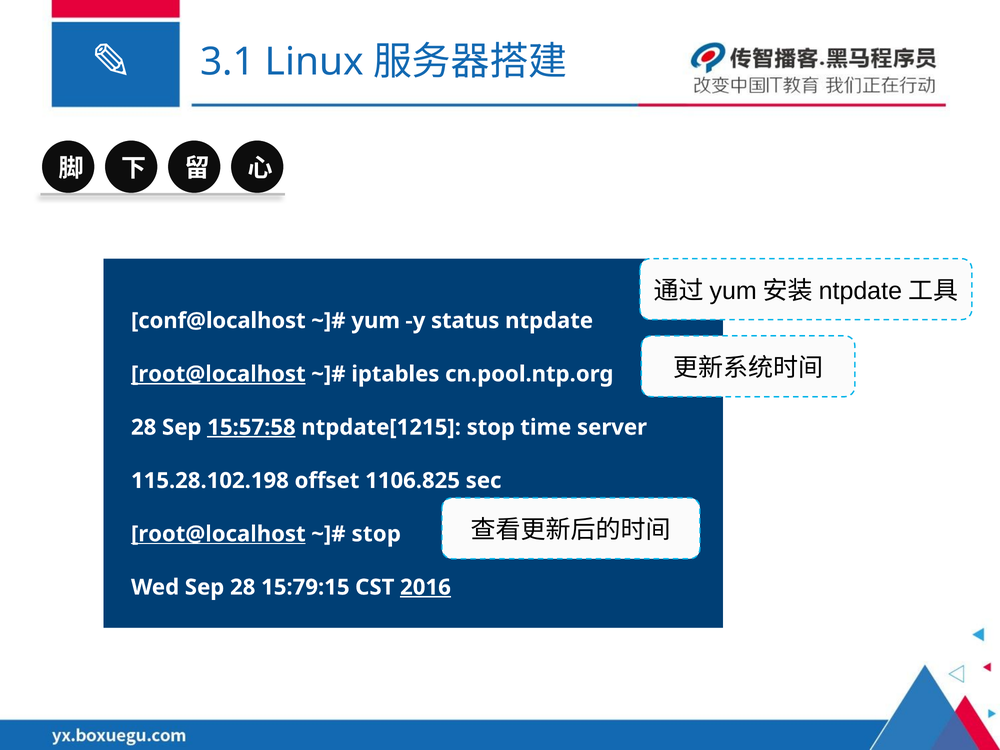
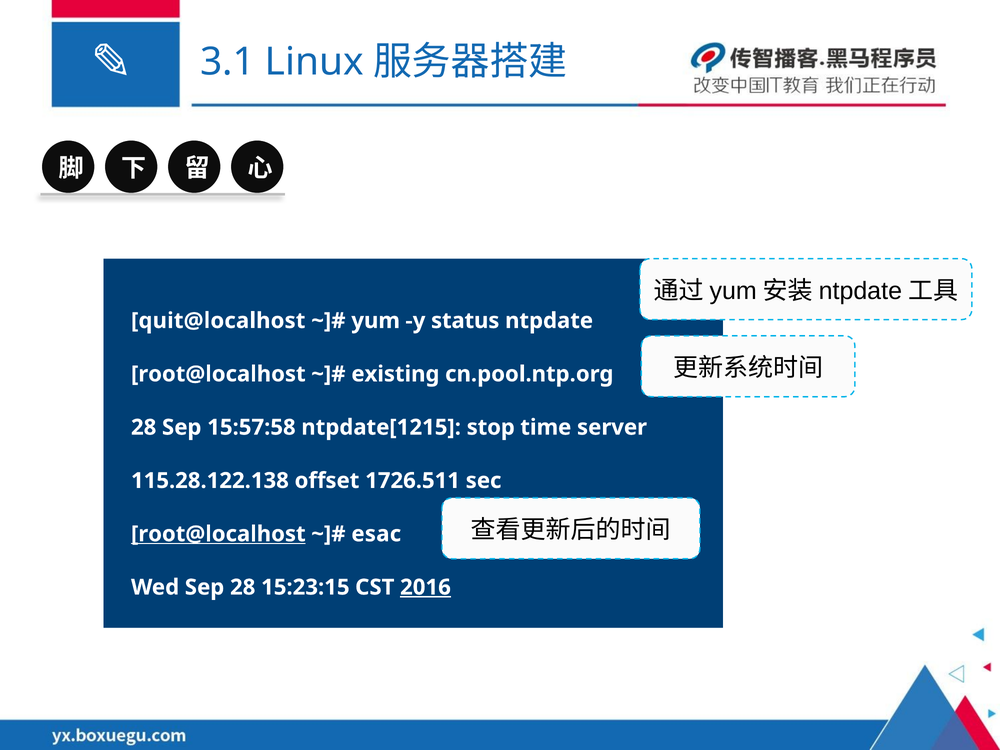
conf@localhost: conf@localhost -> quit@localhost (218, 321)
root@localhost underline: present -> none (218, 374)
iptables: iptables -> existing (395, 374)
15:57:58 underline: present -> none (251, 427)
115.28.102.198: 115.28.102.198 -> 115.28.122.138 (210, 481)
1106.825: 1106.825 -> 1726.511 (413, 481)
stop: stop -> esac (376, 534)
15:79:15: 15:79:15 -> 15:23:15 (305, 587)
